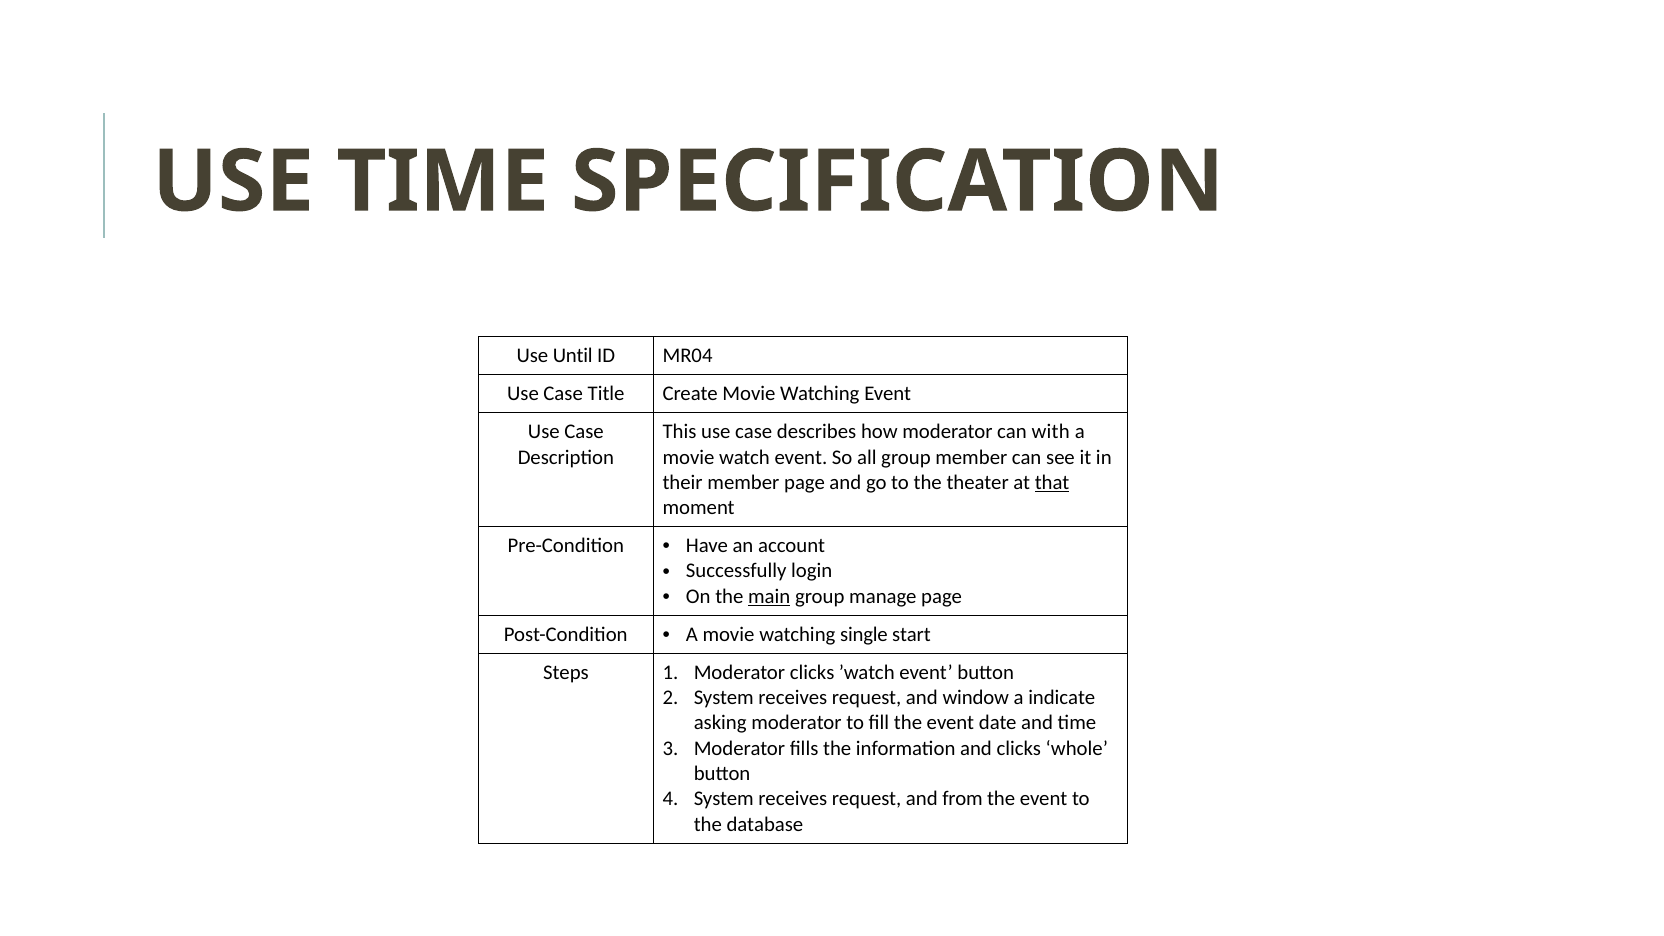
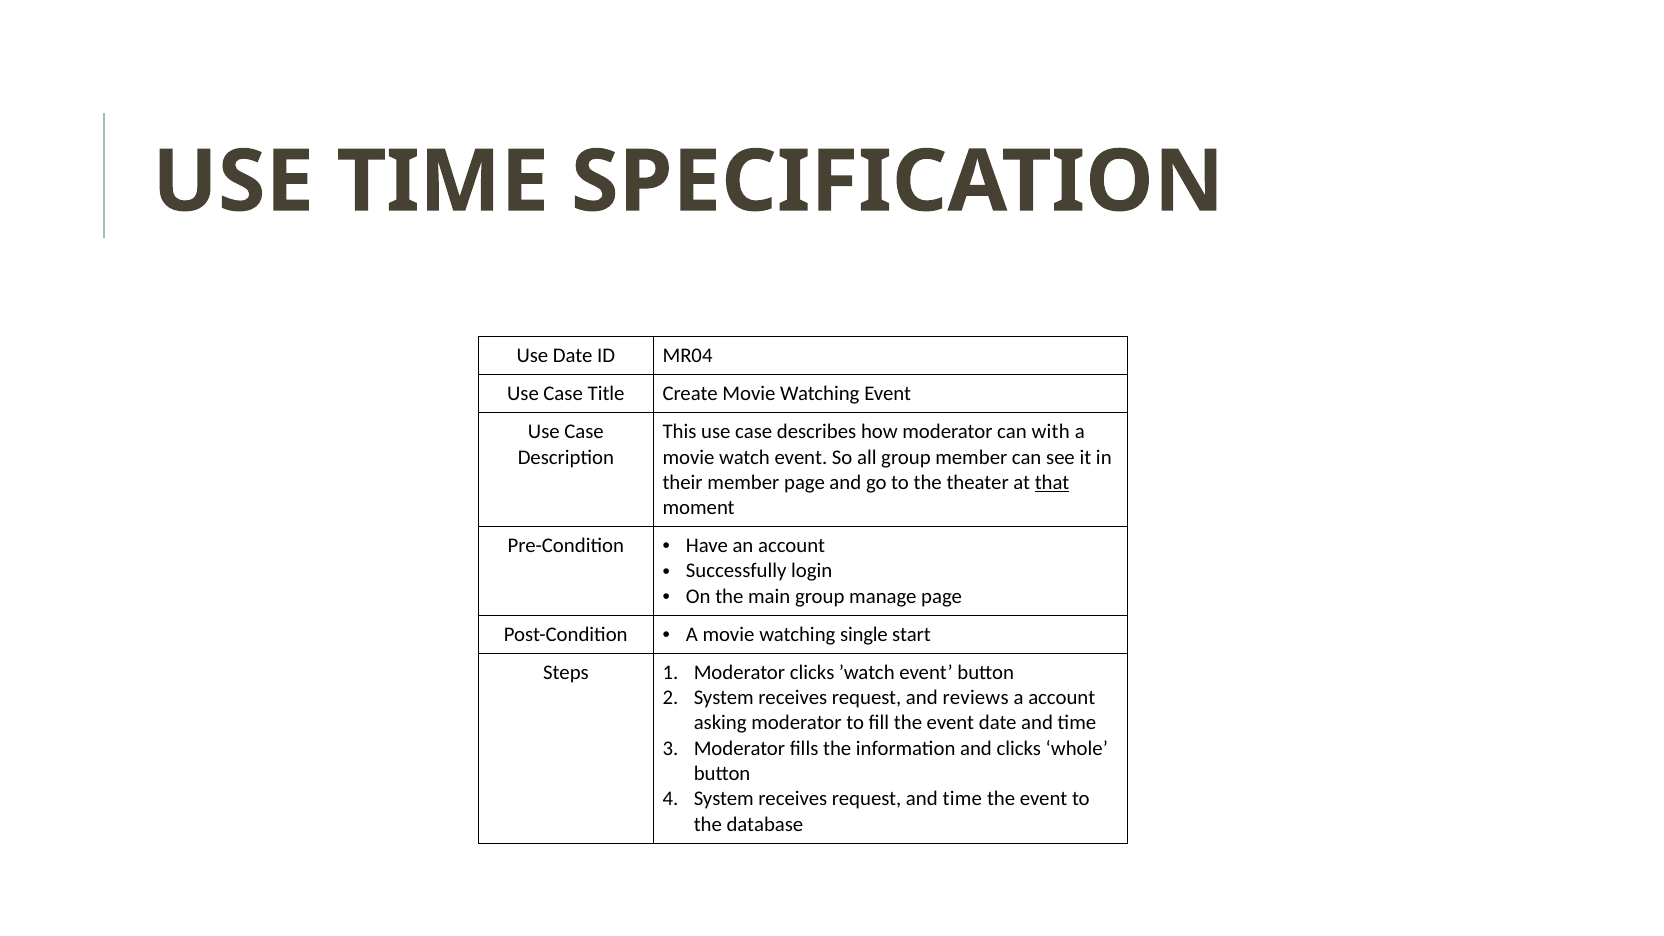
Use Until: Until -> Date (573, 356)
main underline: present -> none (769, 596)
window: window -> reviews (976, 698)
a indicate: indicate -> account (1062, 698)
request and from: from -> time (962, 799)
